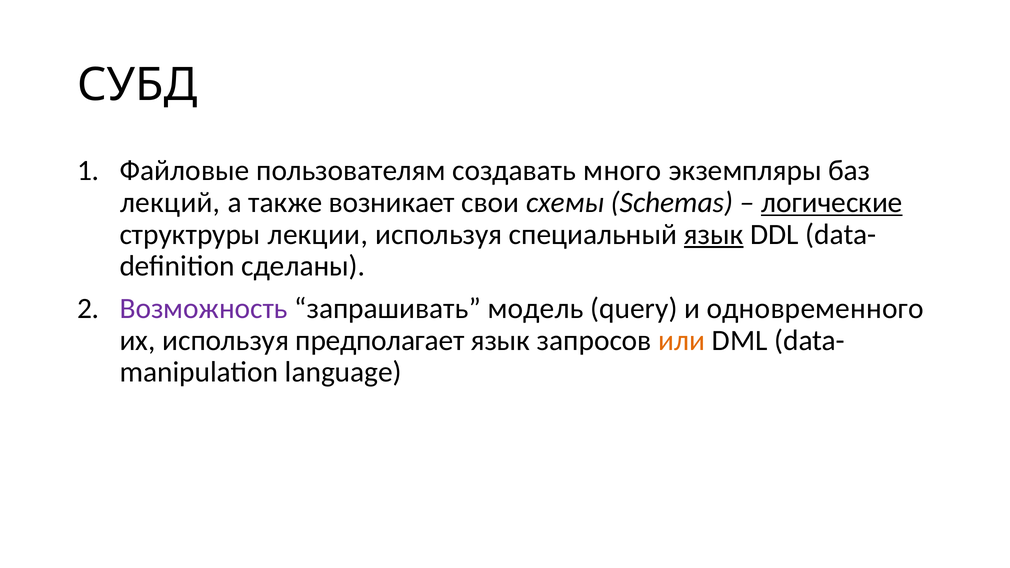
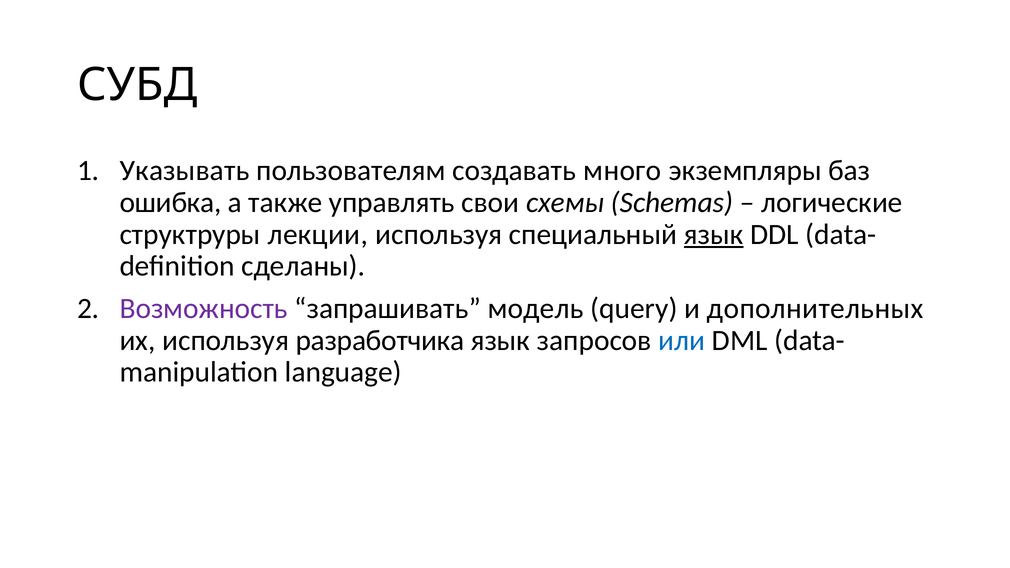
Файловые: Файловые -> Указывать (185, 171)
лекций: лекций -> ошибка (171, 203)
возникает: возникает -> управлять (392, 203)
логические underline: present -> none (832, 203)
одновременного: одновременного -> дополнительных (815, 309)
предполагает: предполагает -> разработчика (380, 340)
или colour: orange -> blue (682, 340)
